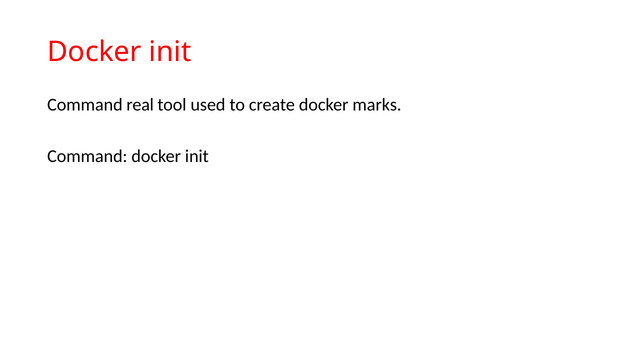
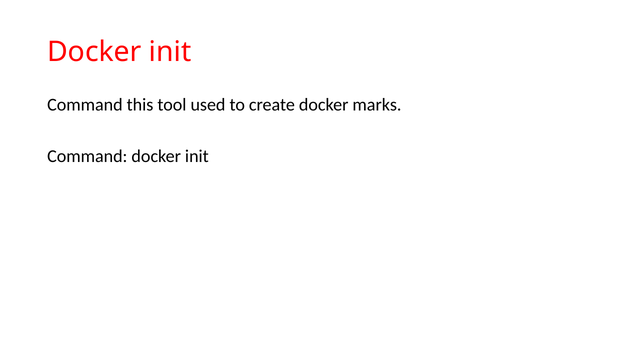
real: real -> this (140, 105)
